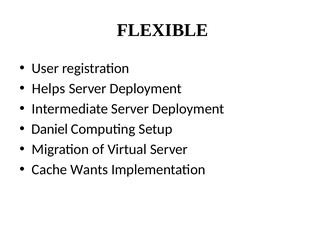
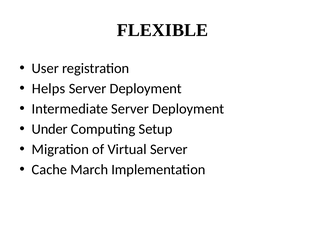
Daniel: Daniel -> Under (50, 129)
Wants: Wants -> March (89, 169)
